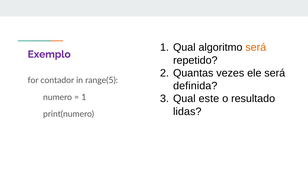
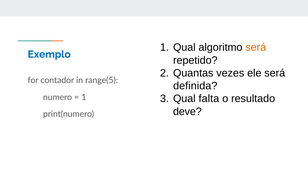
Exemplo colour: purple -> blue (49, 54)
este: este -> falta (209, 99)
lidas: lidas -> deve (187, 112)
